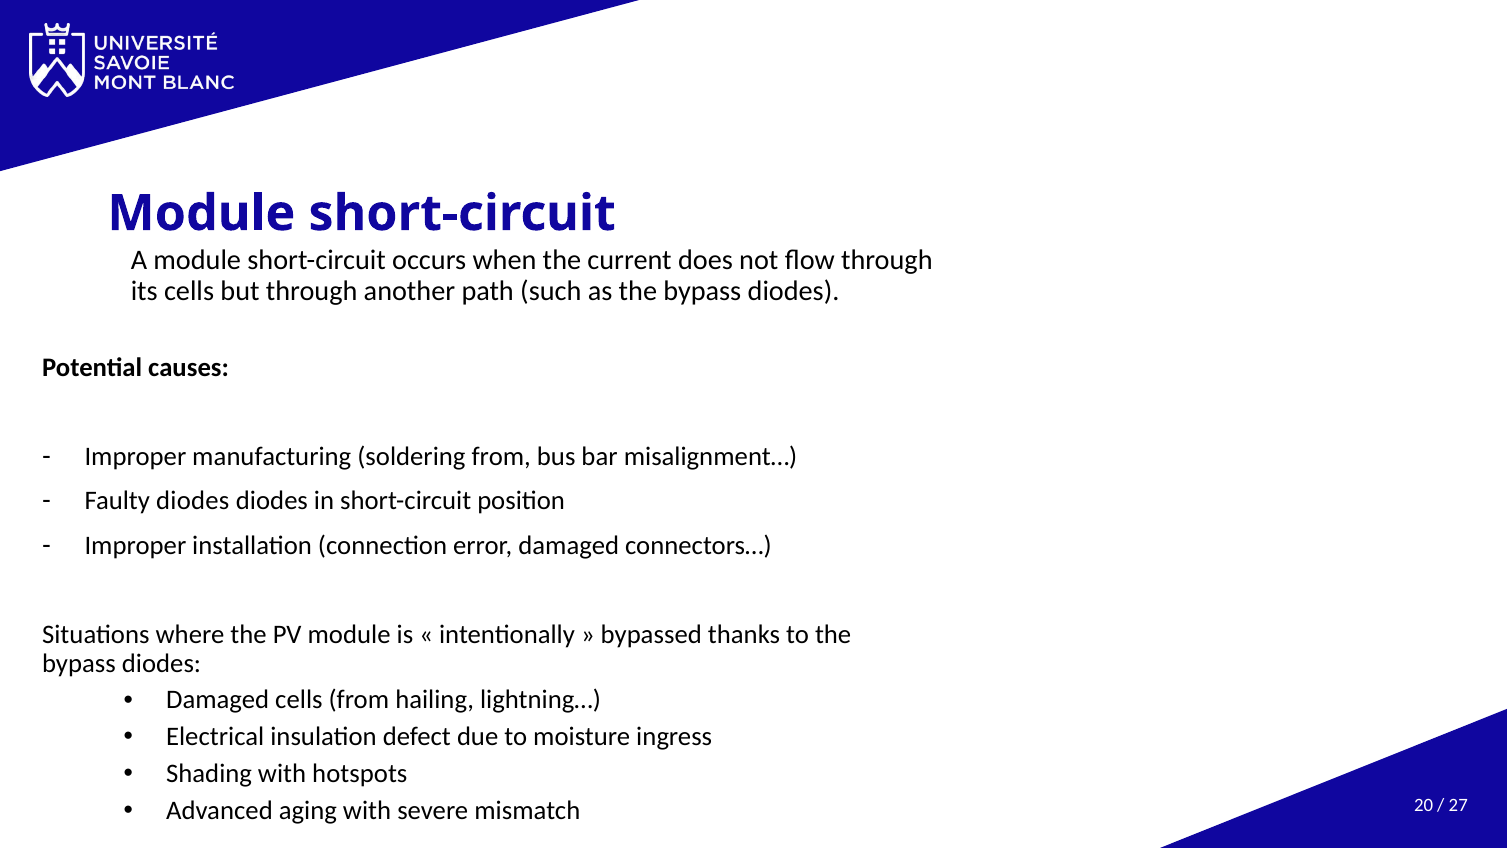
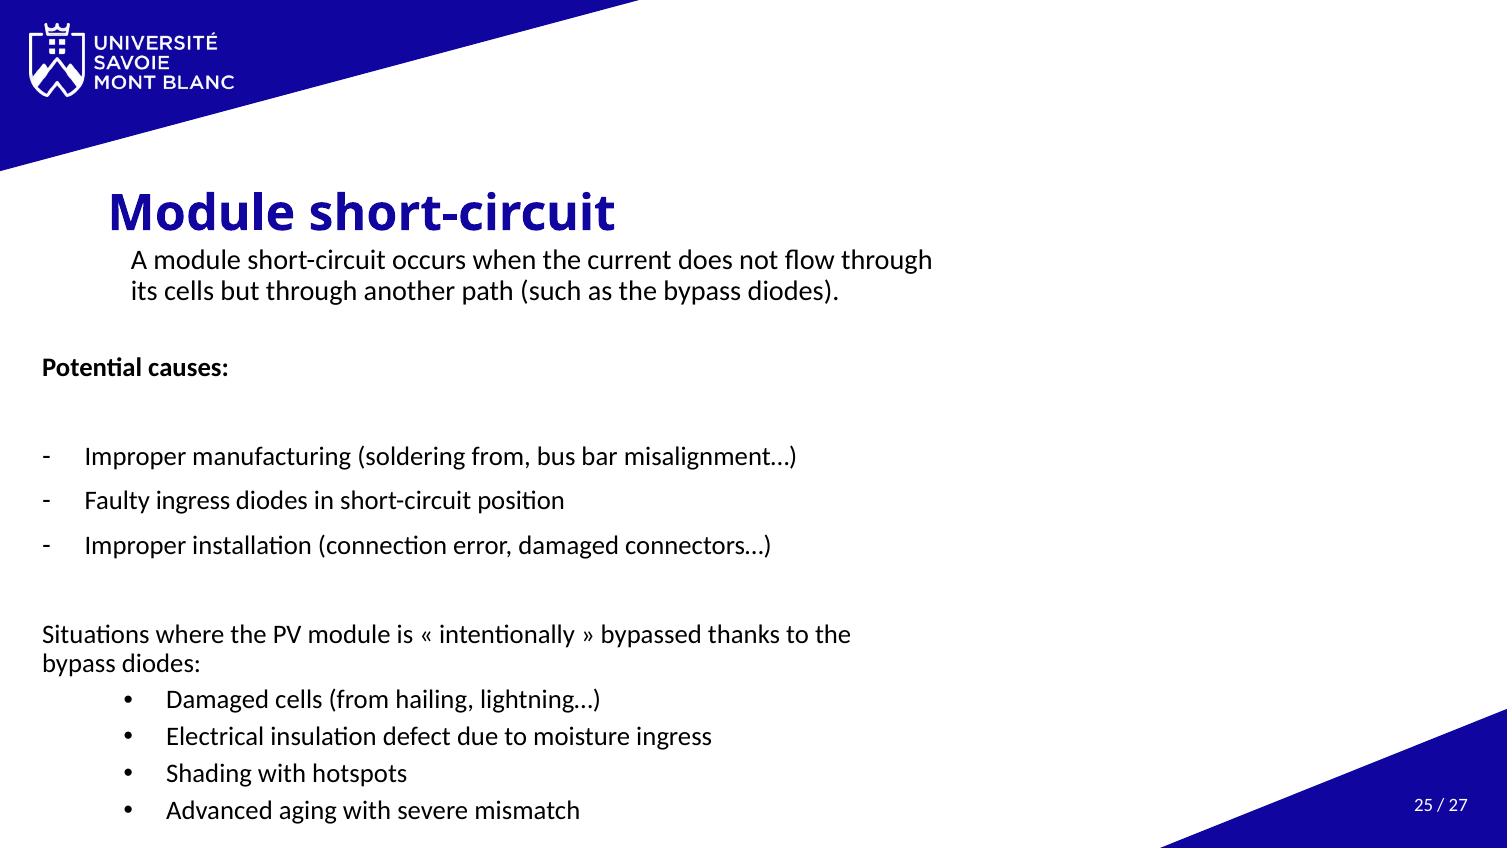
Faulty diodes: diodes -> ingress (193, 501)
20: 20 -> 25 (1424, 805)
